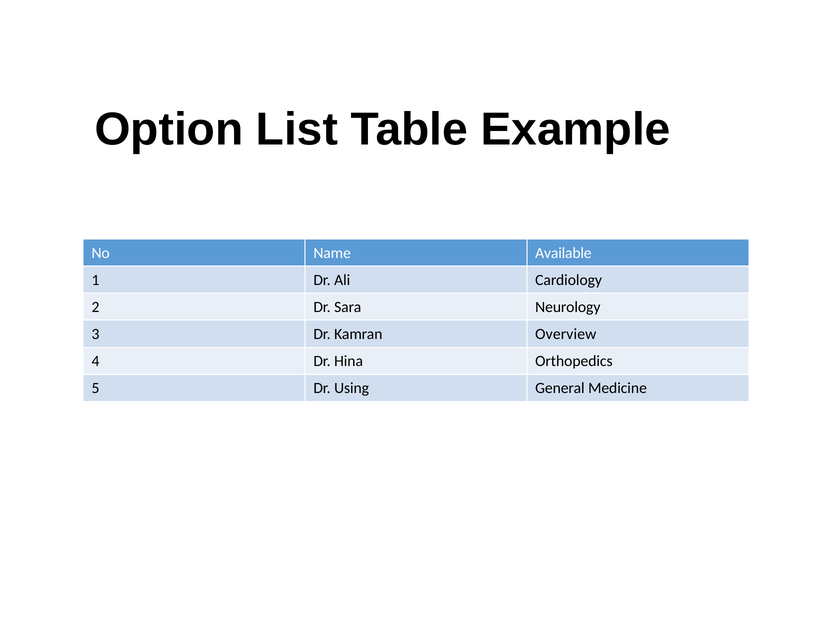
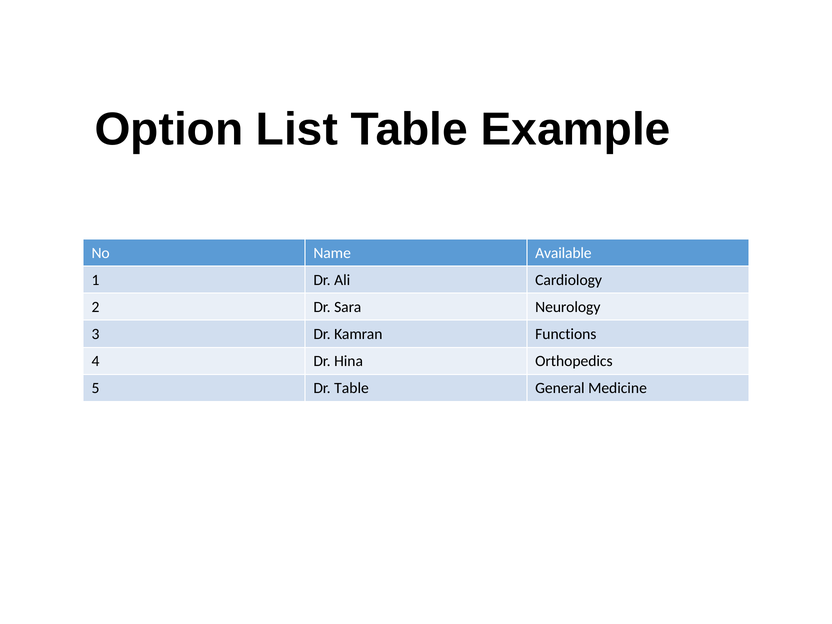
Overview: Overview -> Functions (566, 334)
Dr Using: Using -> Table (352, 388)
